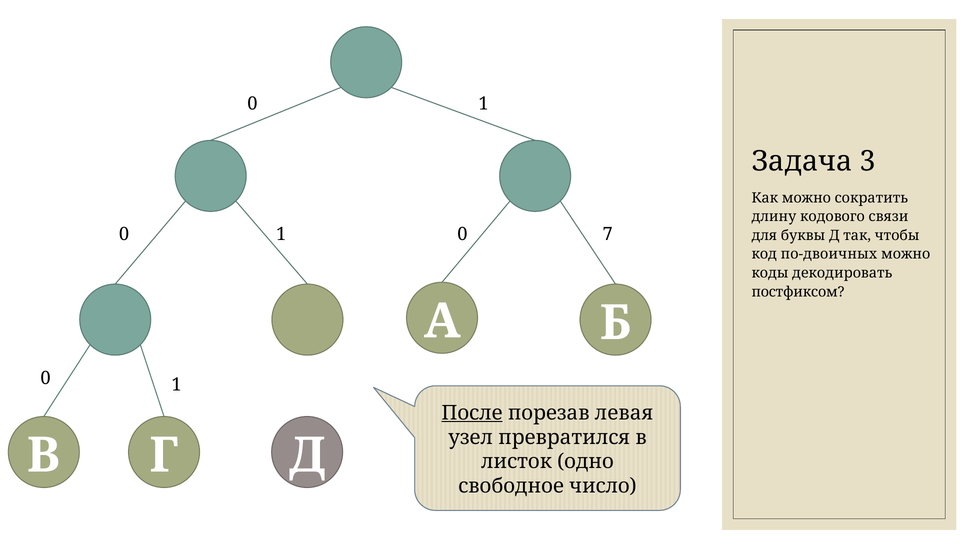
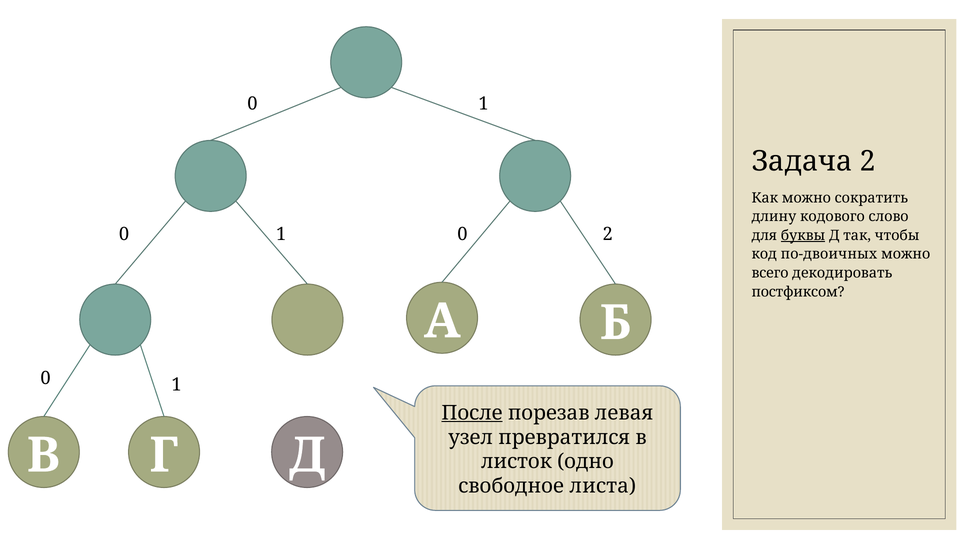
Задача 3: 3 -> 2 (868, 161)
связи: связи -> слово (889, 217)
0 7: 7 -> 2 (608, 234)
буквы underline: none -> present (803, 235)
коды: коды -> всего (770, 273)
число: число -> листа (603, 486)
